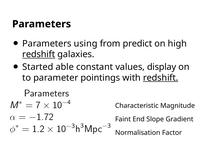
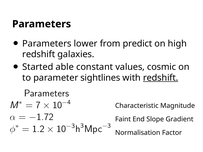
using: using -> lower (86, 44)
redshift underline: present -> none (39, 54)
display: display -> cosmic (162, 67)
pointings: pointings -> sightlines (100, 78)
